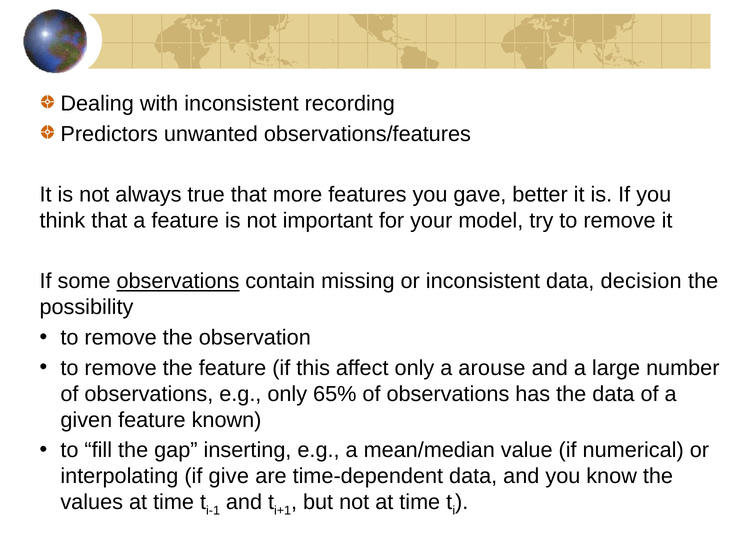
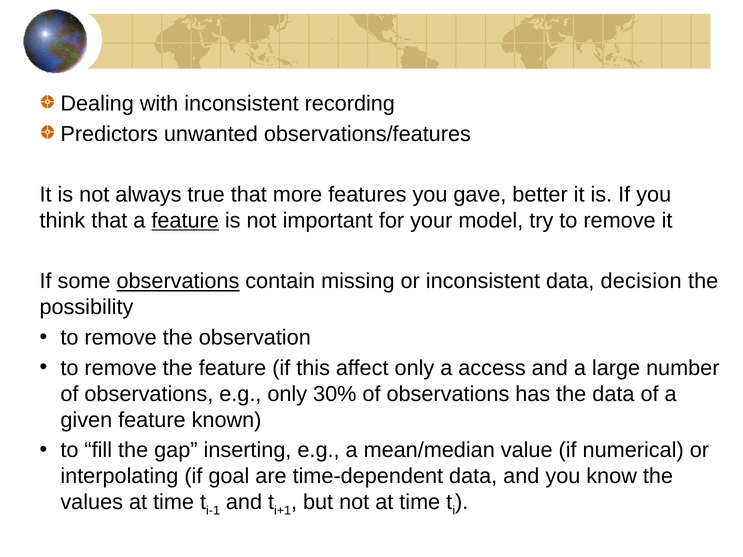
feature underline: none -> present (185, 221)
arouse: arouse -> access (492, 368)
65%: 65% -> 30% (335, 394)
give: give -> goal (229, 476)
